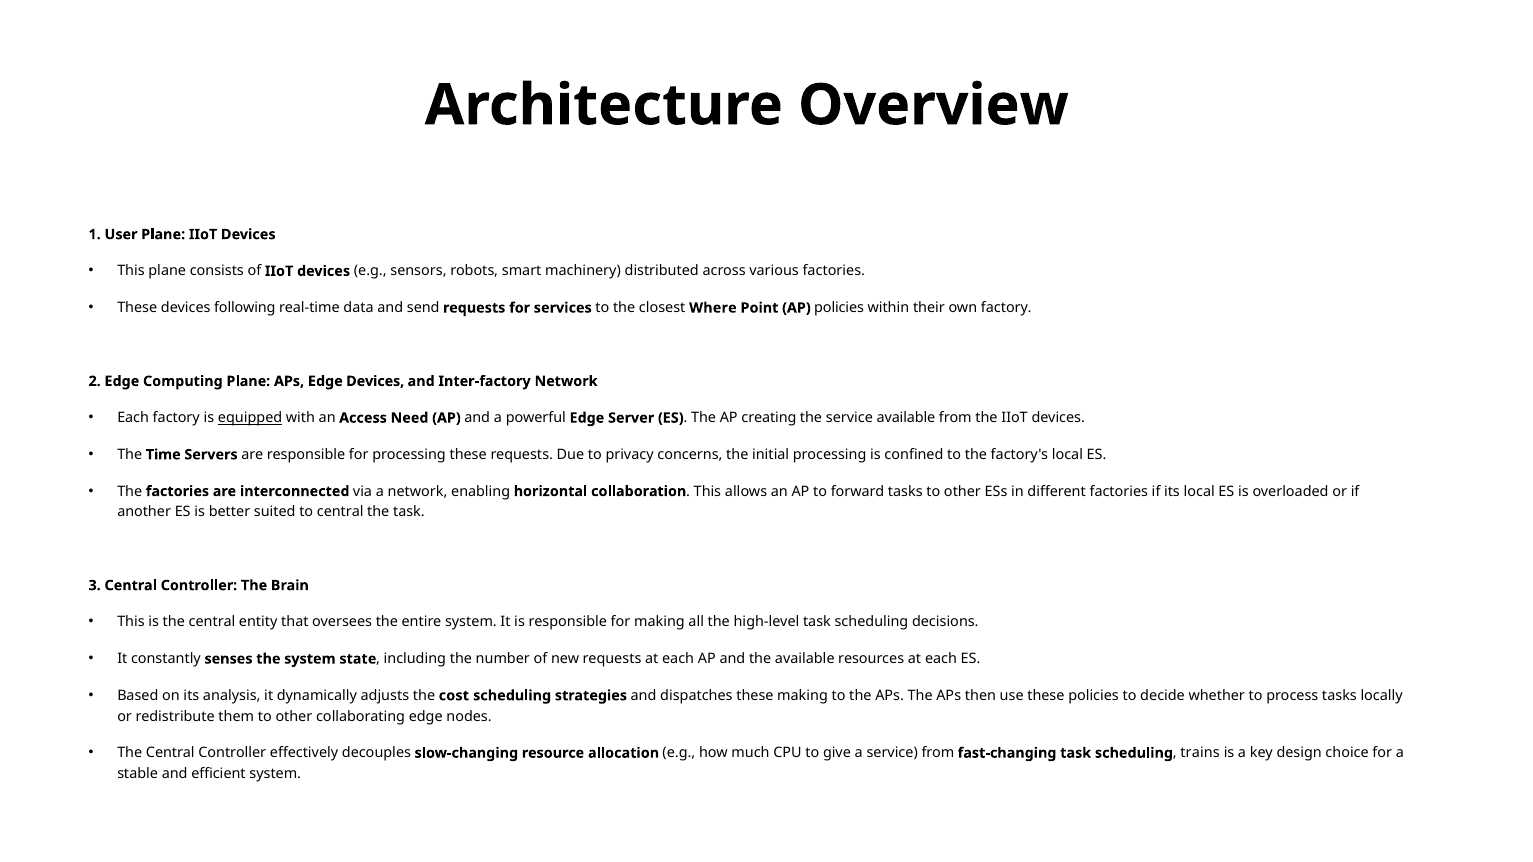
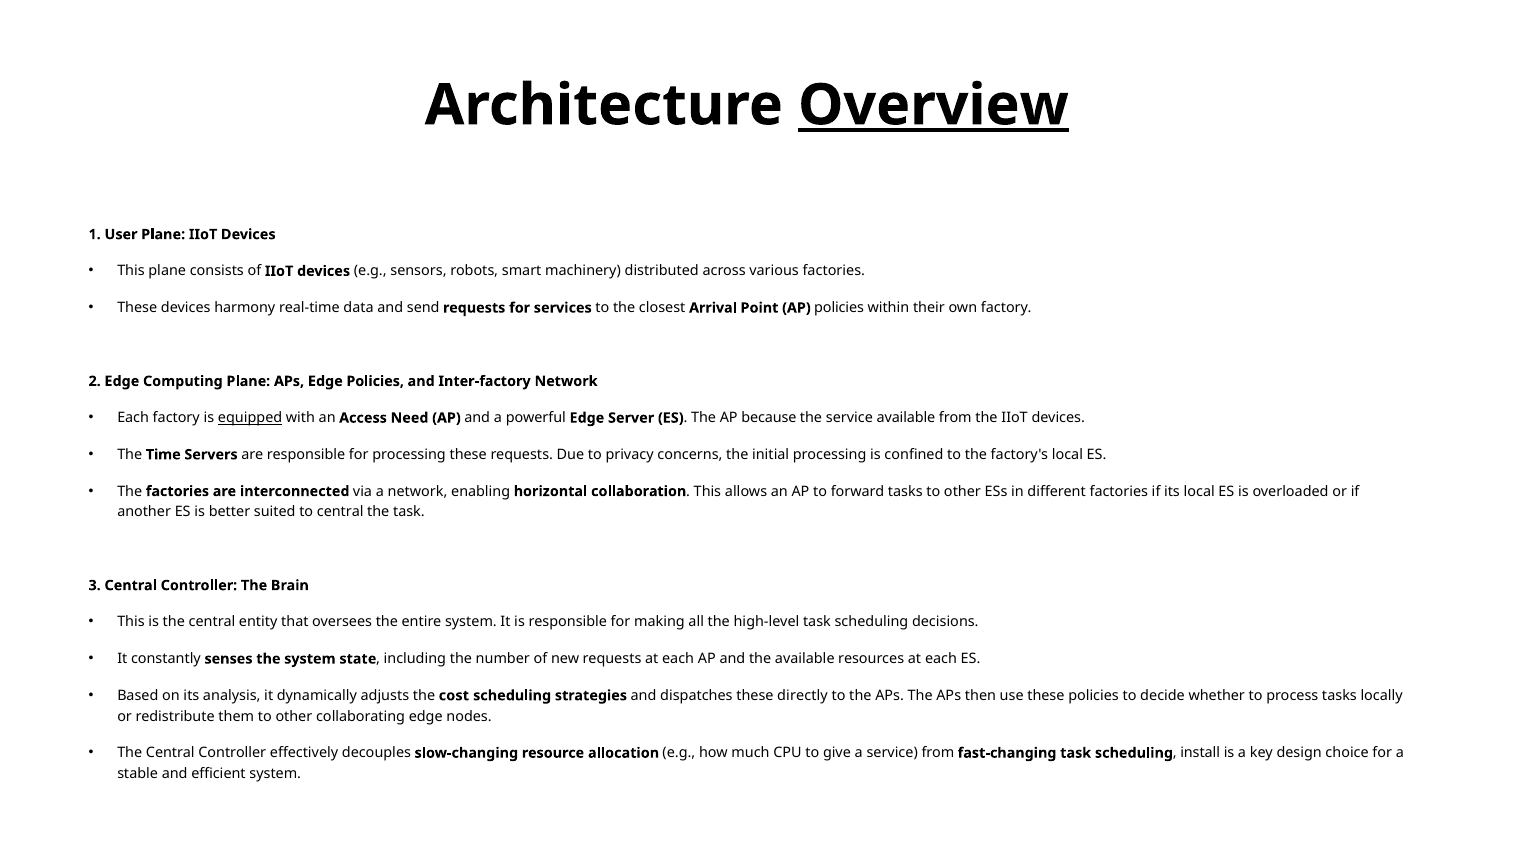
Overview underline: none -> present (933, 105)
following: following -> harmony (245, 308)
Where: Where -> Arrival (713, 308)
Edge Devices: Devices -> Policies (375, 381)
creating: creating -> because (769, 418)
these making: making -> directly (802, 696)
trains: trains -> install (1200, 753)
